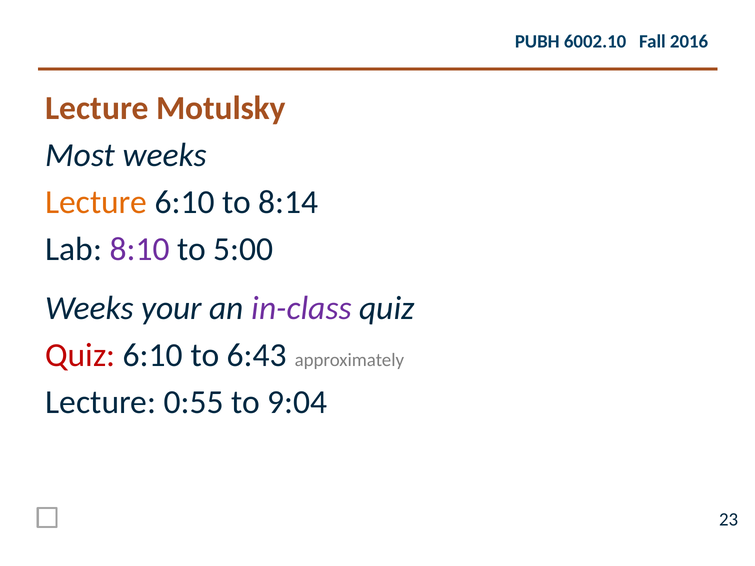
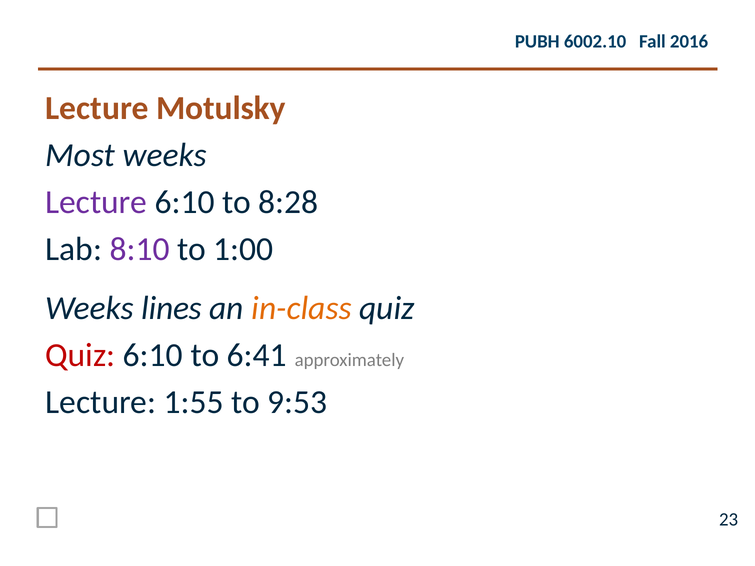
Lecture colour: orange -> purple (96, 202)
8:14: 8:14 -> 8:28 (288, 202)
5:00: 5:00 -> 1:00 (243, 249)
your: your -> lines (172, 308)
in-class colour: purple -> orange (302, 308)
6:43: 6:43 -> 6:41 (257, 355)
0:55: 0:55 -> 1:55 (194, 402)
9:04: 9:04 -> 9:53 (297, 402)
